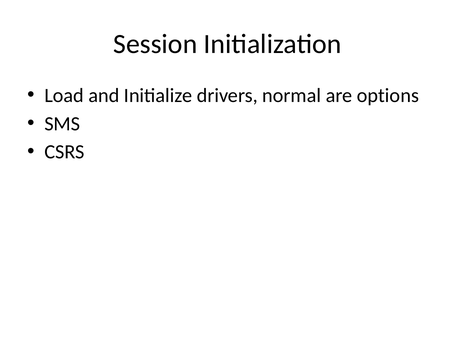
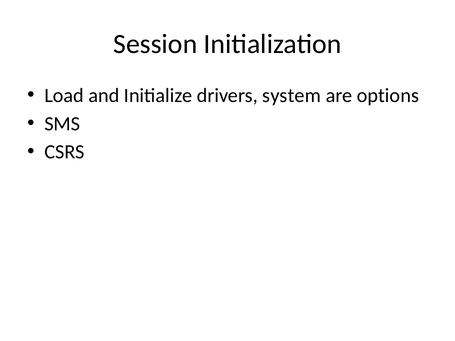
normal: normal -> system (292, 95)
